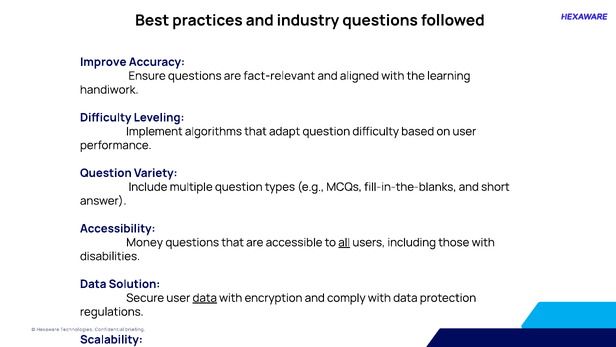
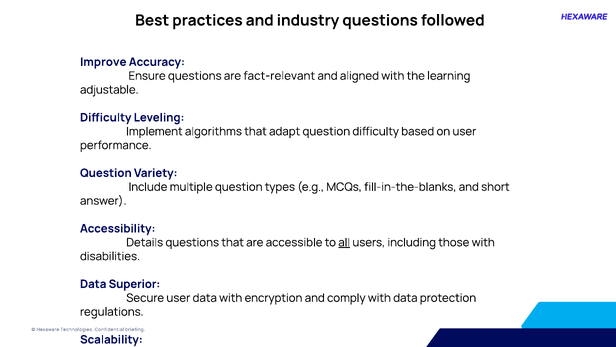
handiwork: handiwork -> adjustable (109, 90)
Money: Money -> Details (145, 242)
Solution: Solution -> Superior (134, 284)
data underline: present -> none (205, 298)
